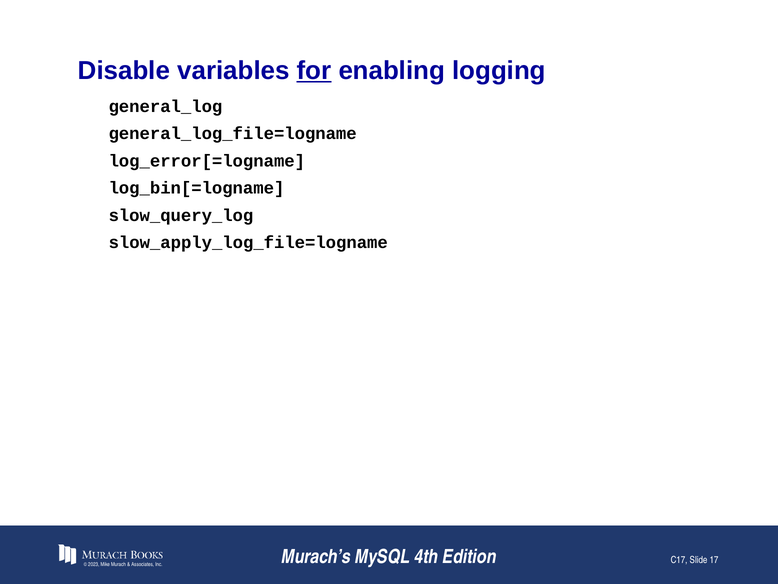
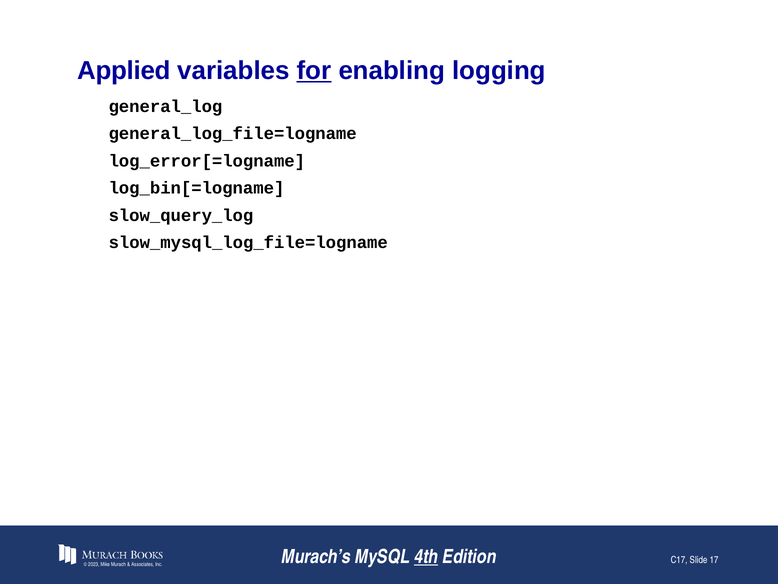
Disable: Disable -> Applied (124, 71)
slow_apply_log_file=logname: slow_apply_log_file=logname -> slow_mysql_log_file=logname (248, 242)
4th underline: none -> present (426, 556)
